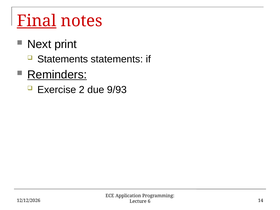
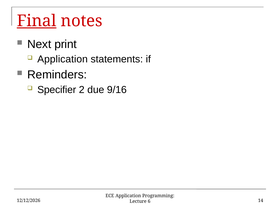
Statements: Statements -> Application (63, 59)
Reminders underline: present -> none (57, 75)
Exercise: Exercise -> Specifier (57, 90)
9/93: 9/93 -> 9/16 (117, 90)
